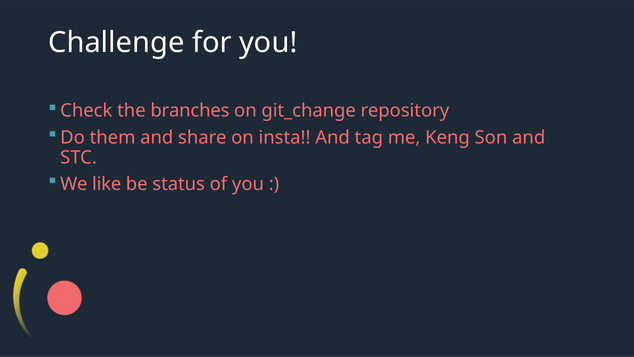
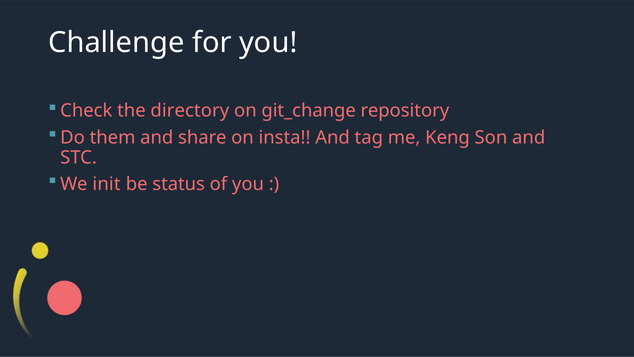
branches: branches -> directory (190, 111)
like: like -> init (107, 184)
